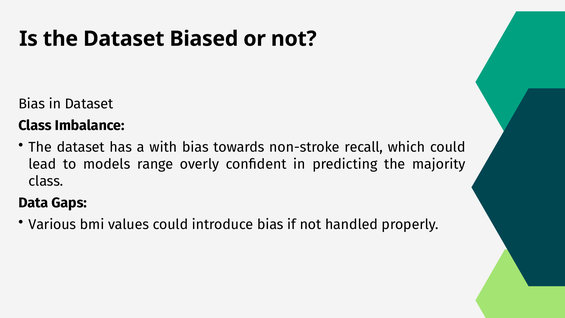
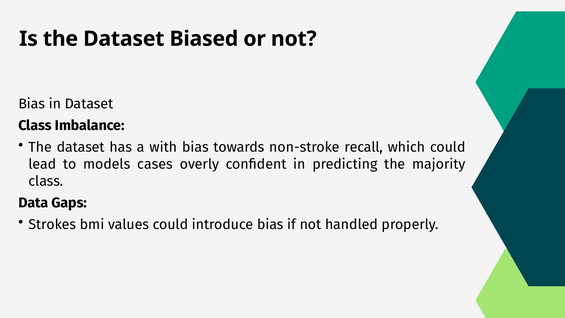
range: range -> cases (155, 164)
Various: Various -> Strokes (52, 224)
